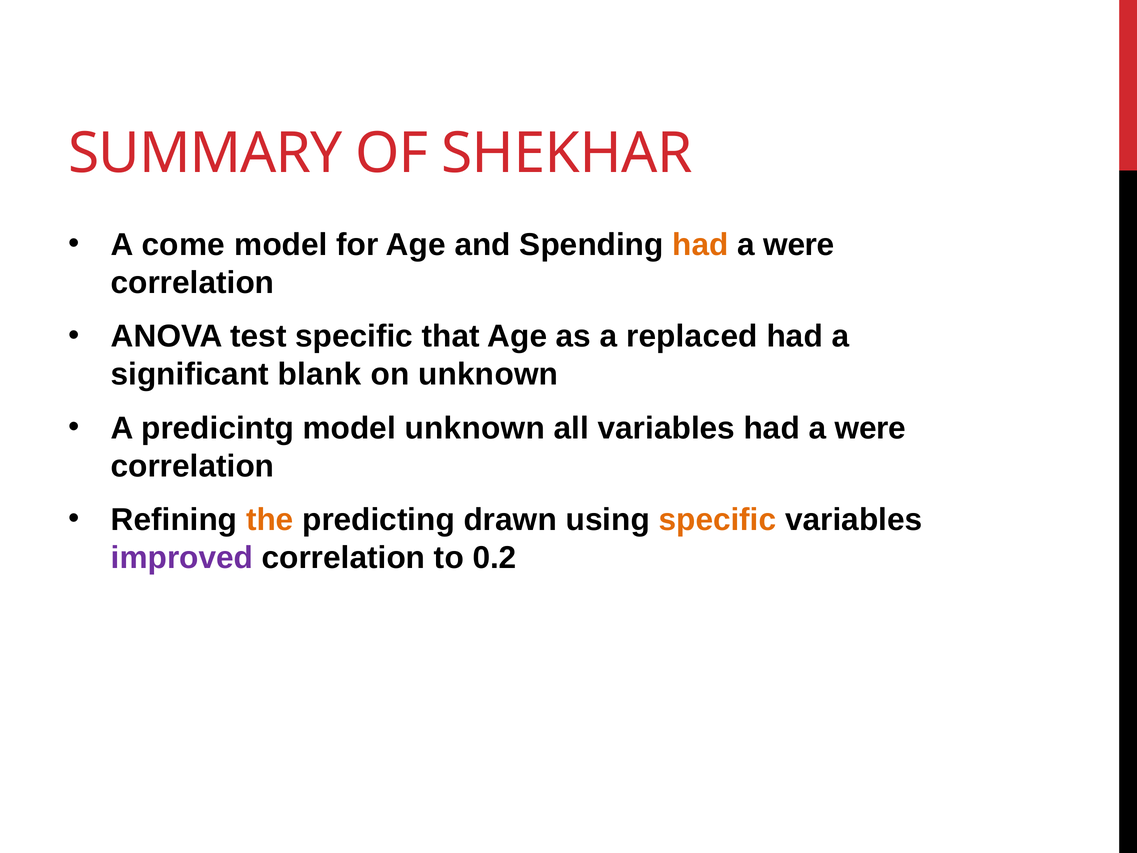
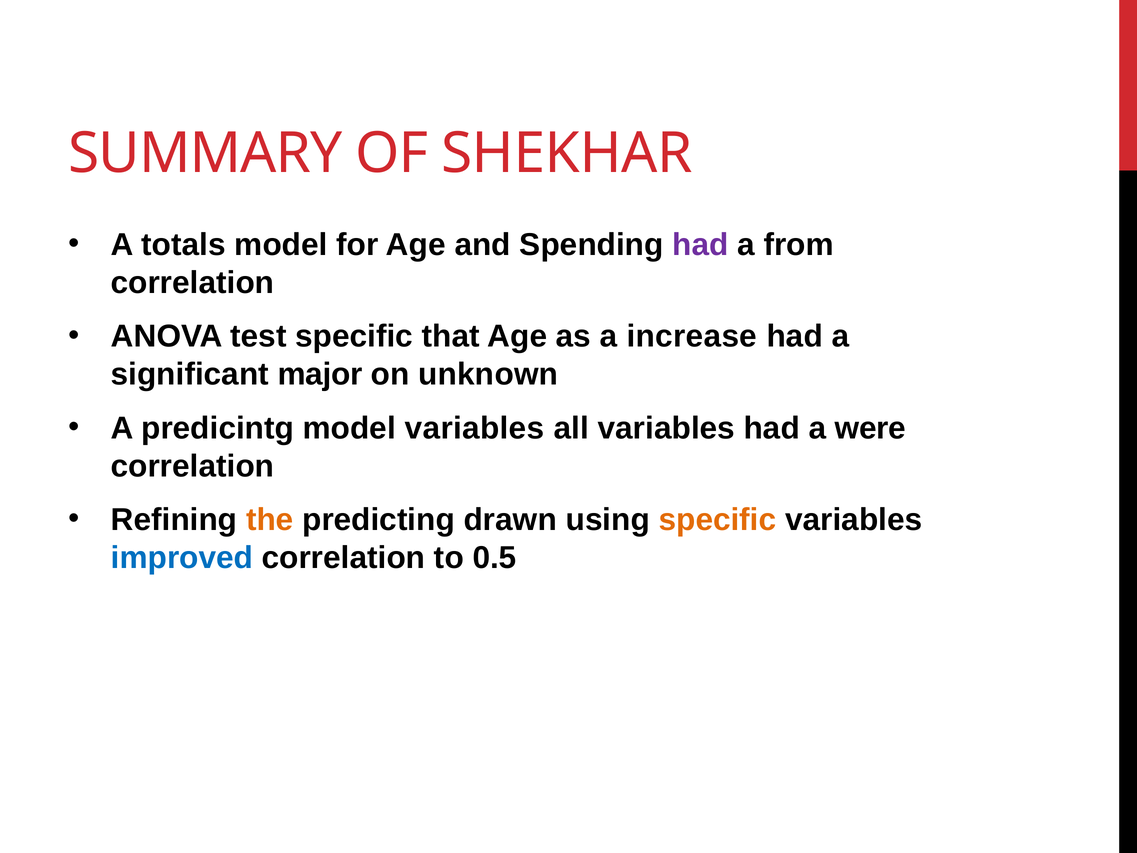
come: come -> totals (183, 245)
had colour: orange -> purple (700, 245)
were: were -> from (799, 245)
replaced: replaced -> increase (692, 336)
blank: blank -> major (320, 374)
model unknown: unknown -> variables (475, 428)
improved colour: purple -> blue (182, 558)
0.2: 0.2 -> 0.5 (495, 558)
